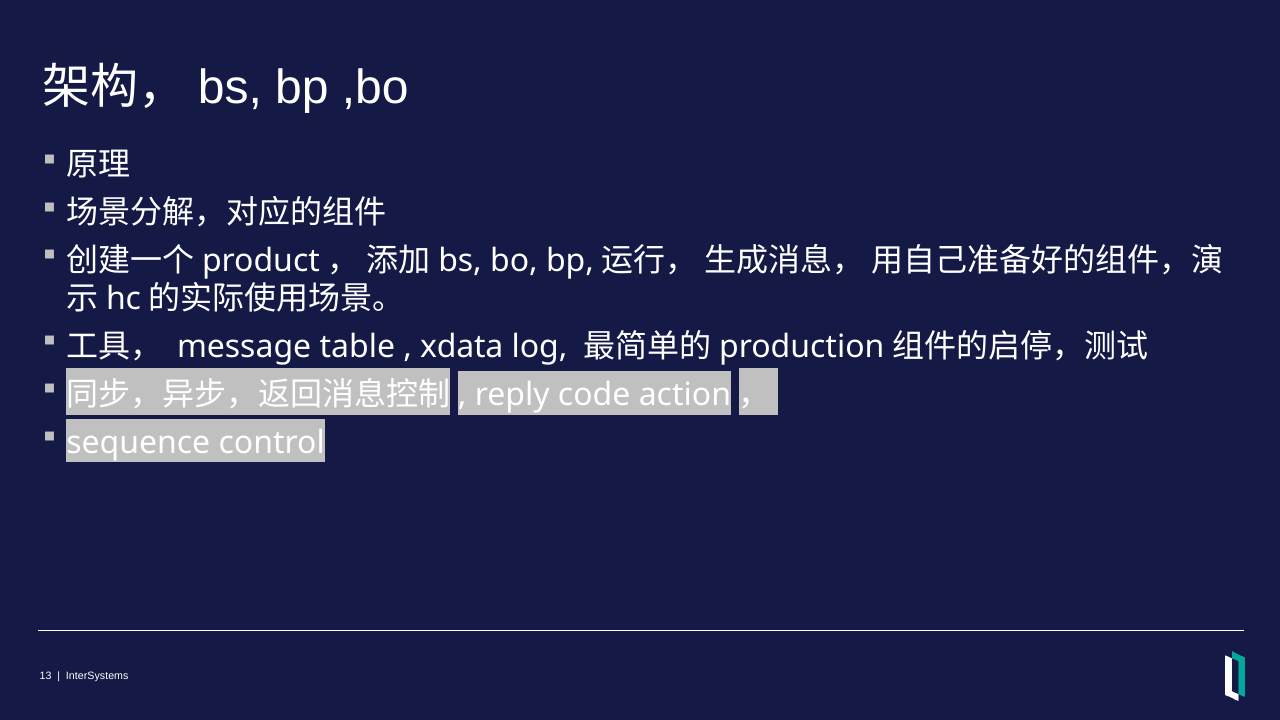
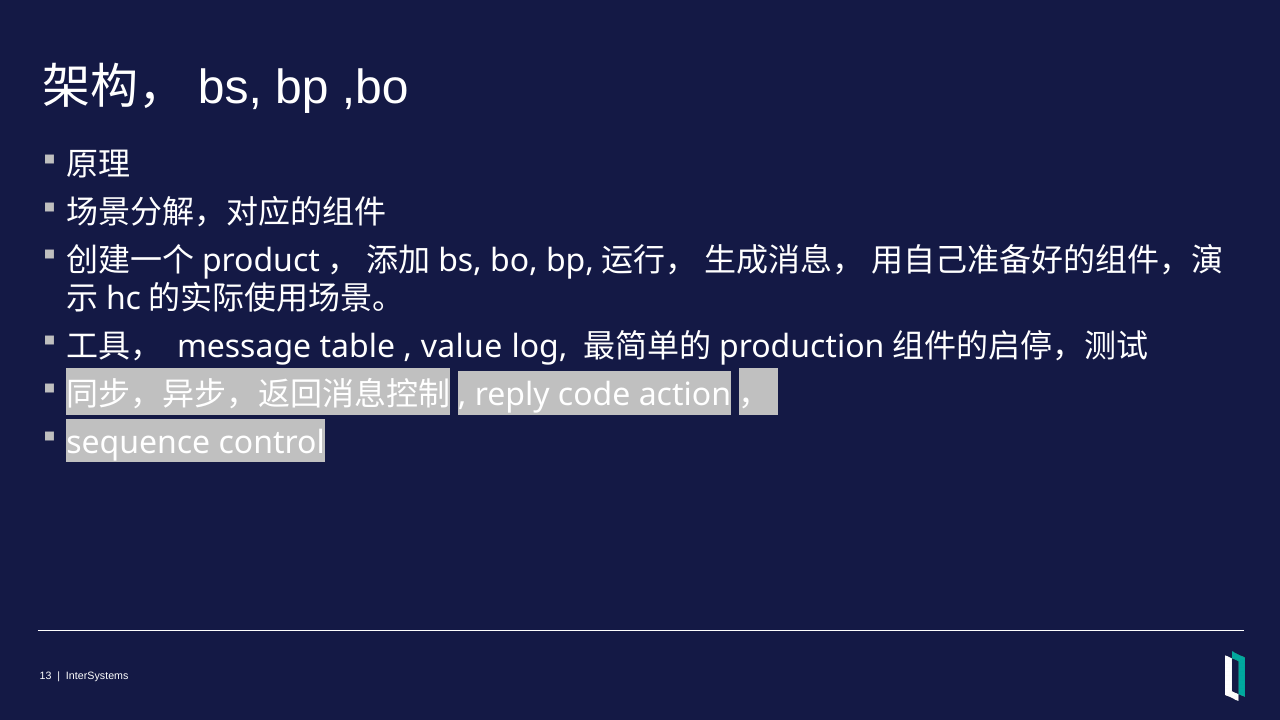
xdata: xdata -> value (462, 347)
